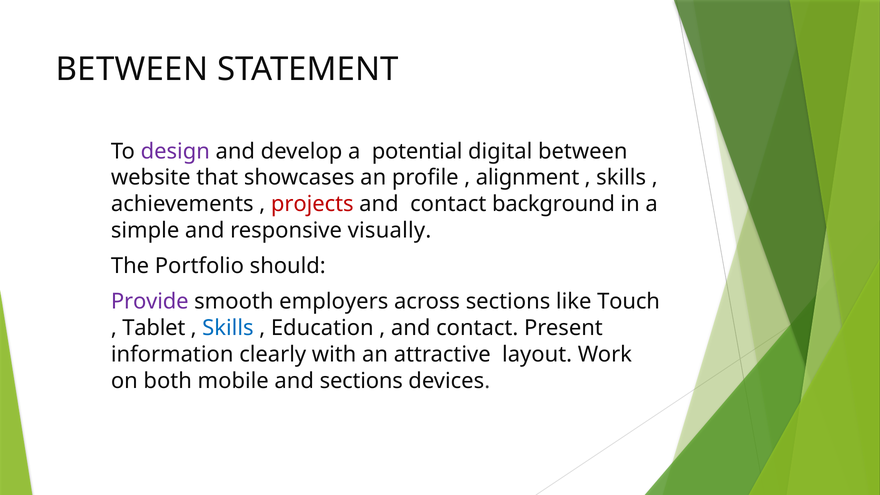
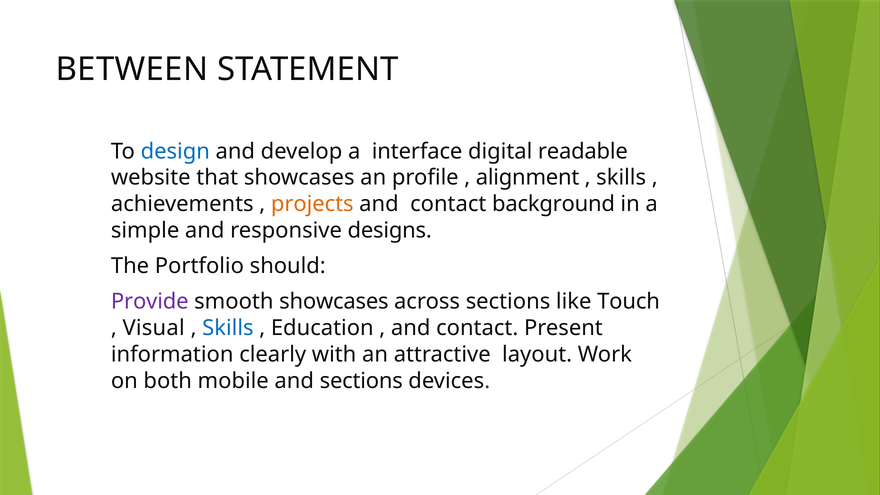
design colour: purple -> blue (175, 151)
potential: potential -> interface (417, 151)
digital between: between -> readable (583, 151)
projects colour: red -> orange (312, 204)
visually: visually -> designs (390, 230)
smooth employers: employers -> showcases (334, 302)
Tablet: Tablet -> Visual (154, 328)
